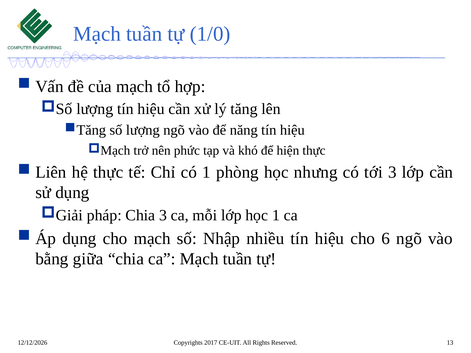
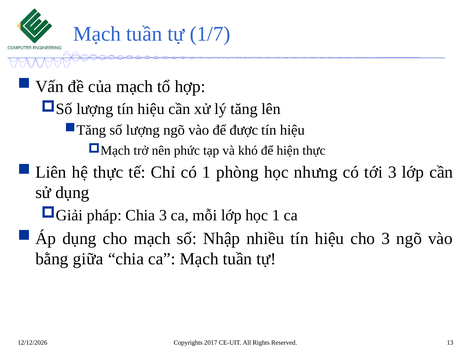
1/0: 1/0 -> 1/7 (210, 34)
năng: năng -> được (244, 130)
cho 6: 6 -> 3 (386, 239)
